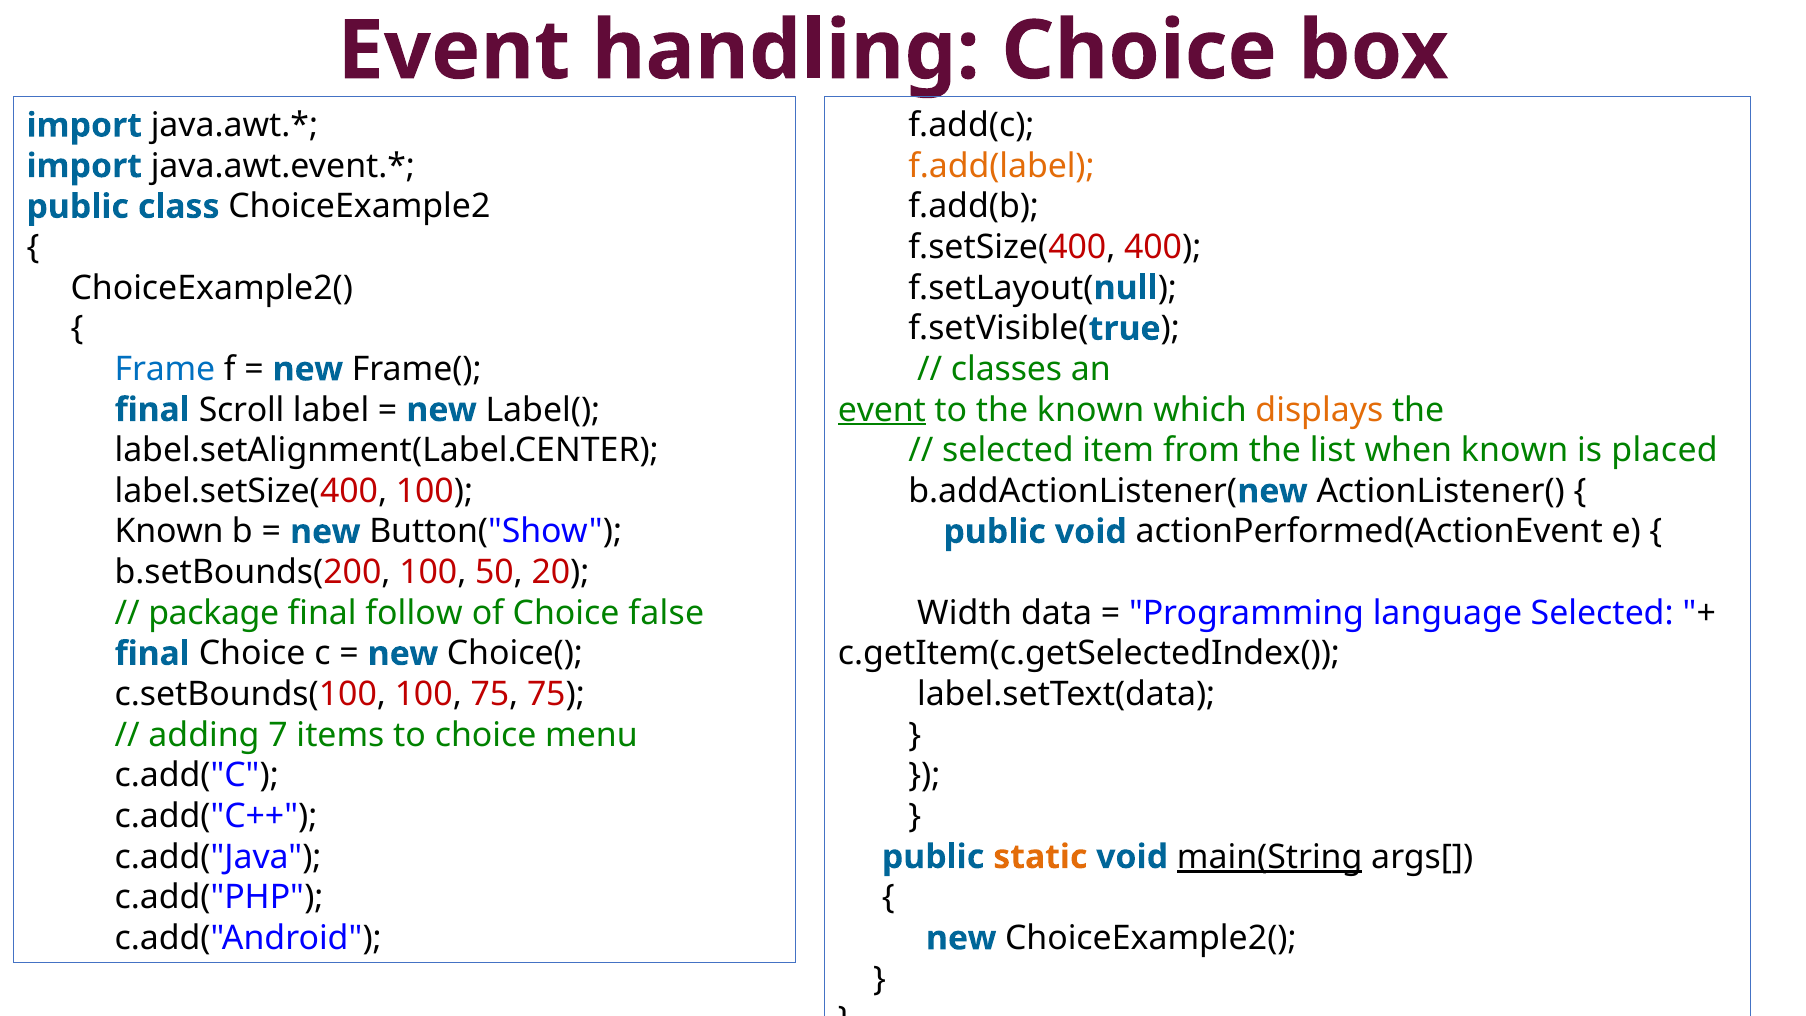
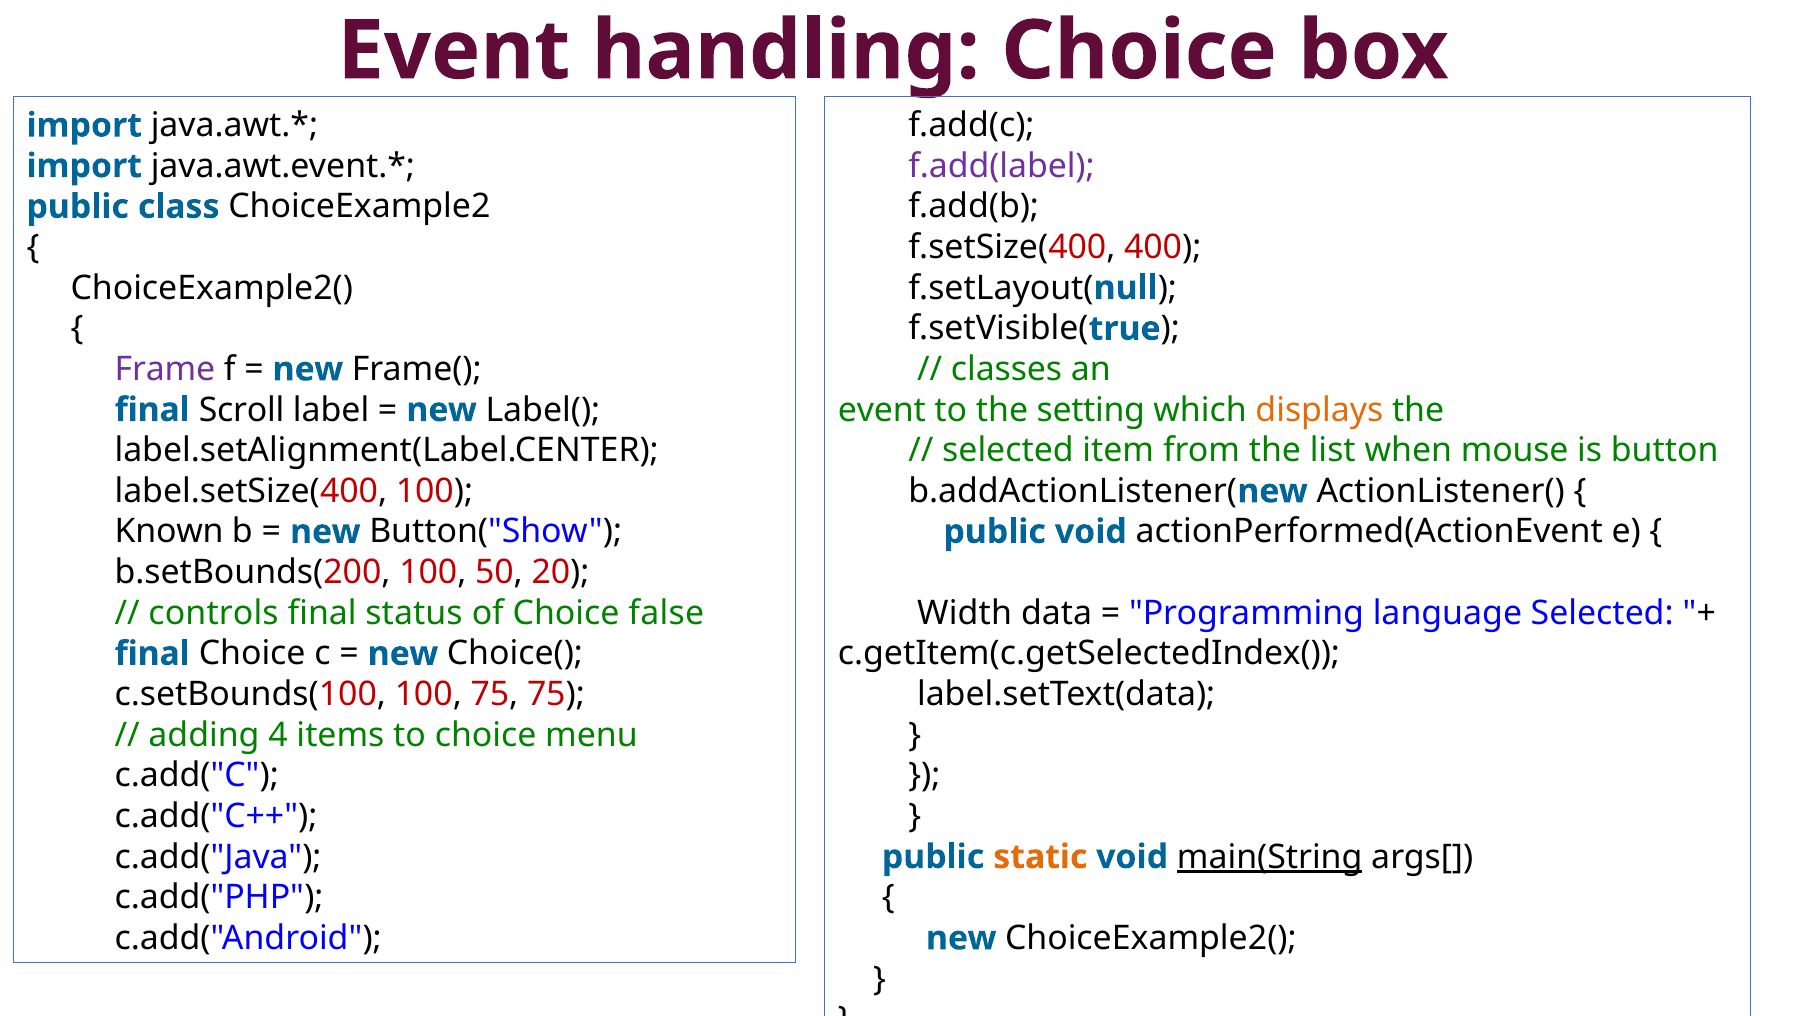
f.add(label colour: orange -> purple (1002, 166)
Frame colour: blue -> purple (165, 369)
event underline: present -> none (882, 410)
the known: known -> setting (1091, 410)
when known: known -> mouse (1515, 450)
placed: placed -> button (1665, 450)
package: package -> controls (214, 613)
follow: follow -> status (414, 613)
7: 7 -> 4 (278, 735)
